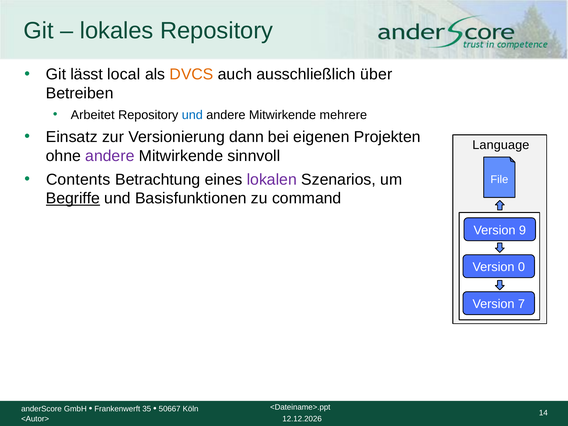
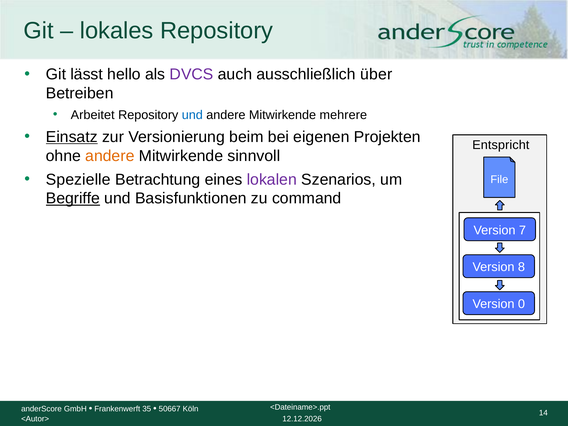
local: local -> hello (124, 74)
DVCS colour: orange -> purple (192, 74)
Einsatz underline: none -> present (72, 137)
dann: dann -> beim (246, 137)
Language: Language -> Entspricht (501, 145)
andere colour: purple -> orange (110, 156)
Contents: Contents -> Spezielle (78, 180)
9: 9 -> 7 (522, 230)
0: 0 -> 8 (521, 267)
7: 7 -> 0 (521, 304)
